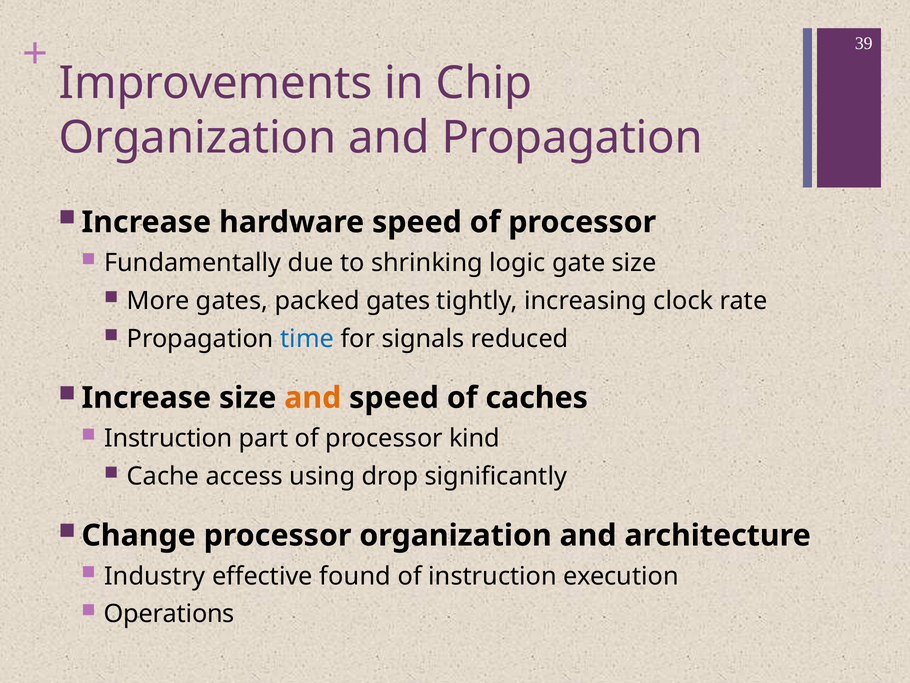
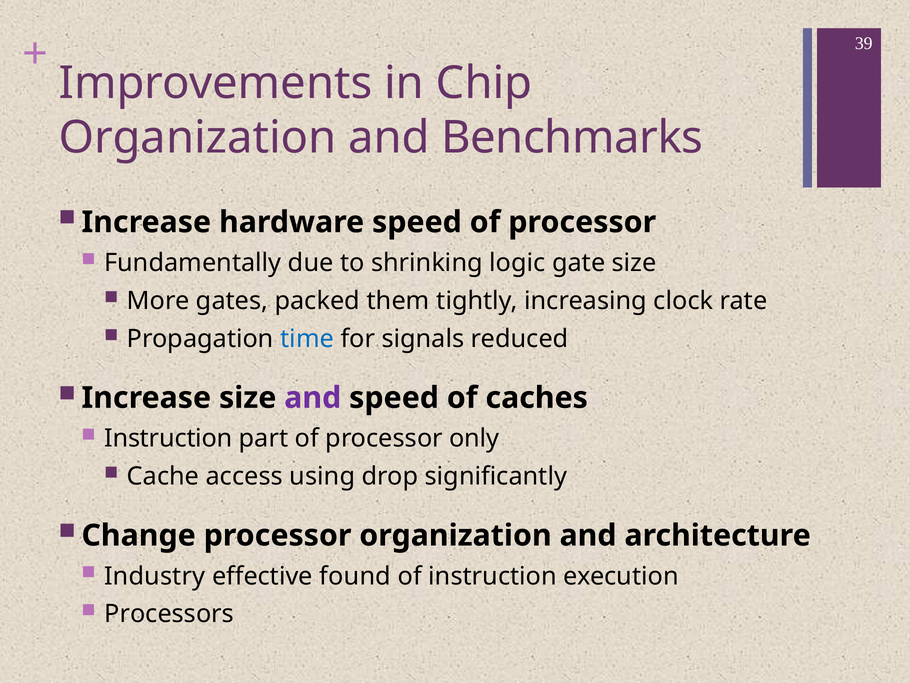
and Propagation: Propagation -> Benchmarks (572, 138)
packed gates: gates -> them (398, 301)
and colour: orange -> purple (313, 398)
kind: kind -> only (474, 438)
Operations: Operations -> Processors (169, 614)
